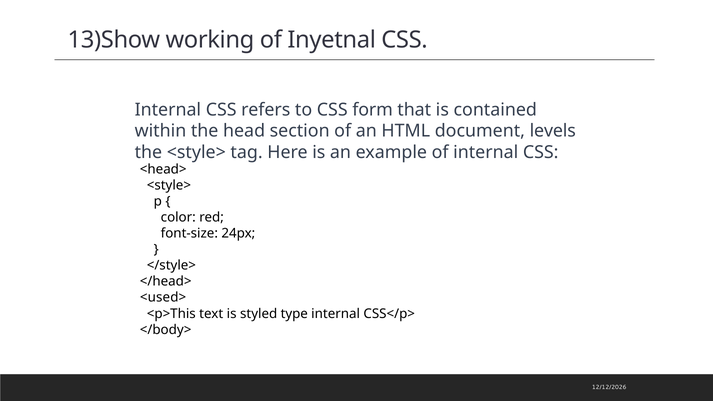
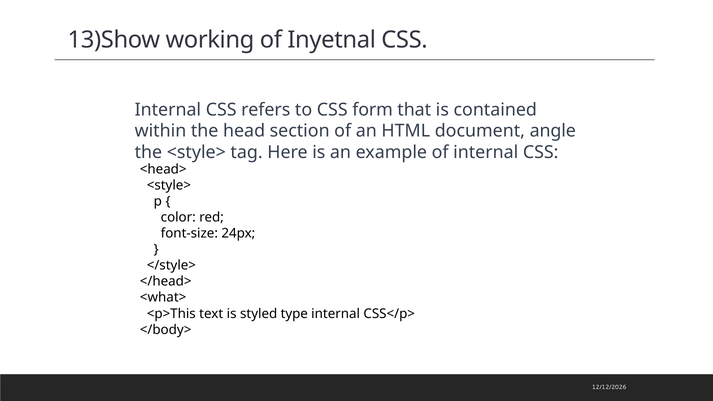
levels: levels -> angle (553, 131)
<used>: <used> -> <what> (163, 298)
